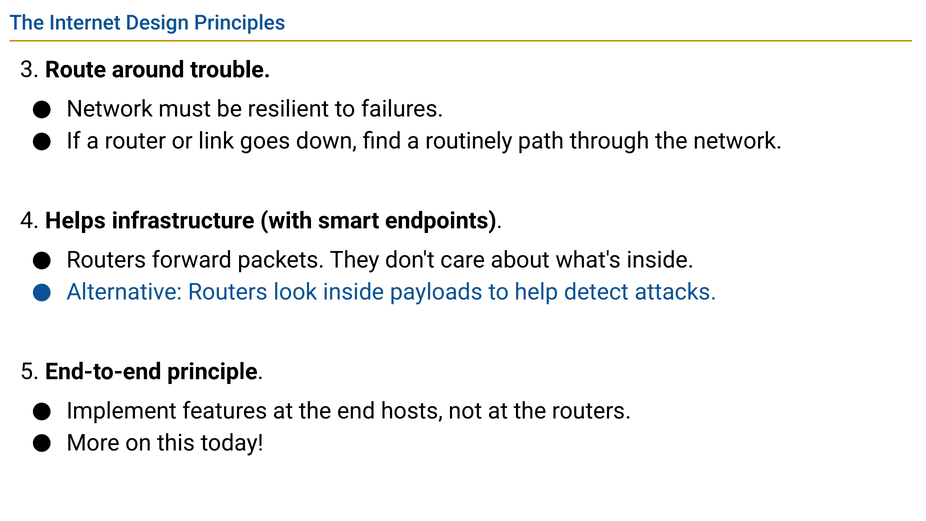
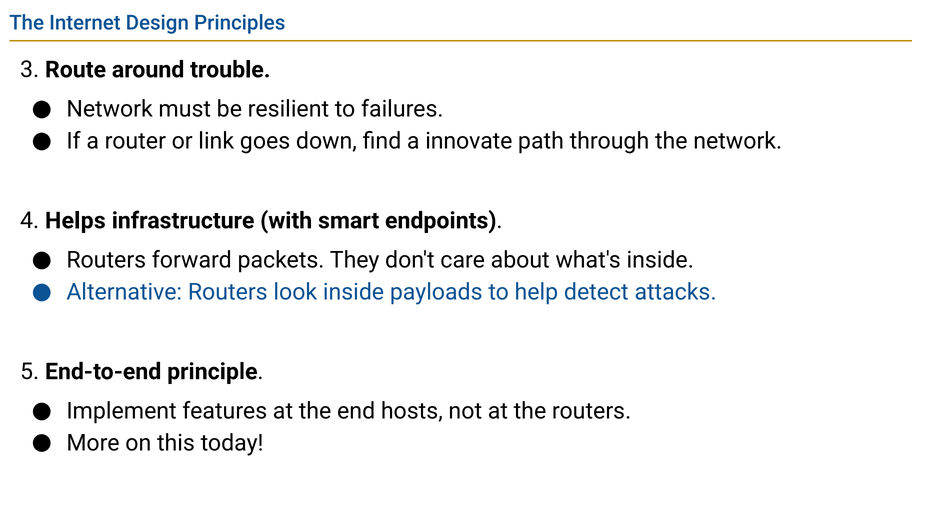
routinely: routinely -> innovate (469, 141)
